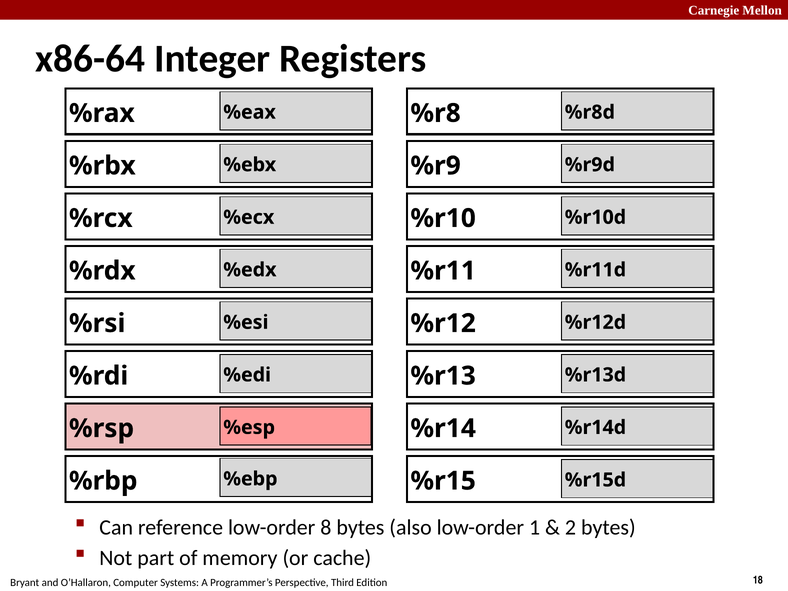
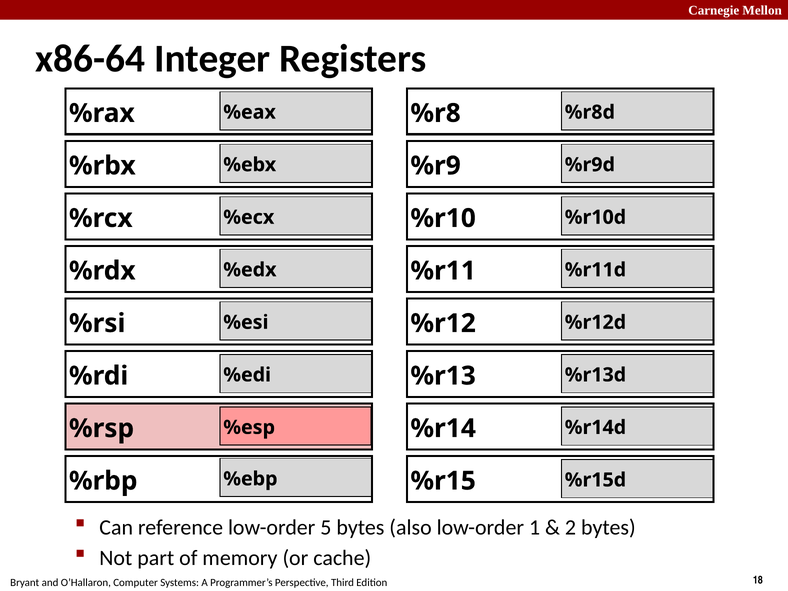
8: 8 -> 5 (326, 527)
